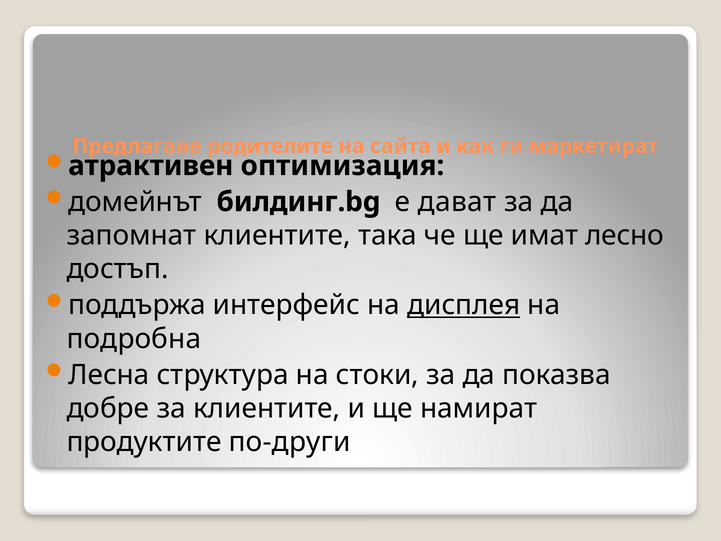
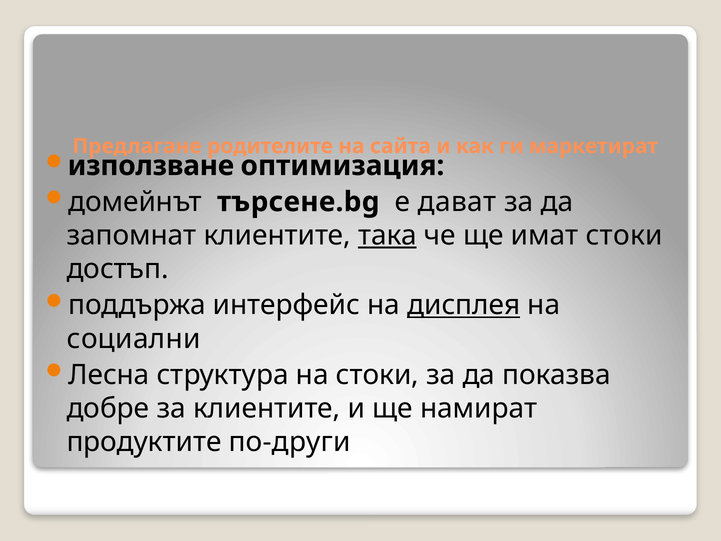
атрактивен: атрактивен -> използване (151, 166)
билдинг.bg: билдинг.bg -> търсене.bg (298, 202)
така underline: none -> present (388, 235)
имат лесно: лесно -> стоки (624, 235)
подробна: подробна -> социални (134, 339)
